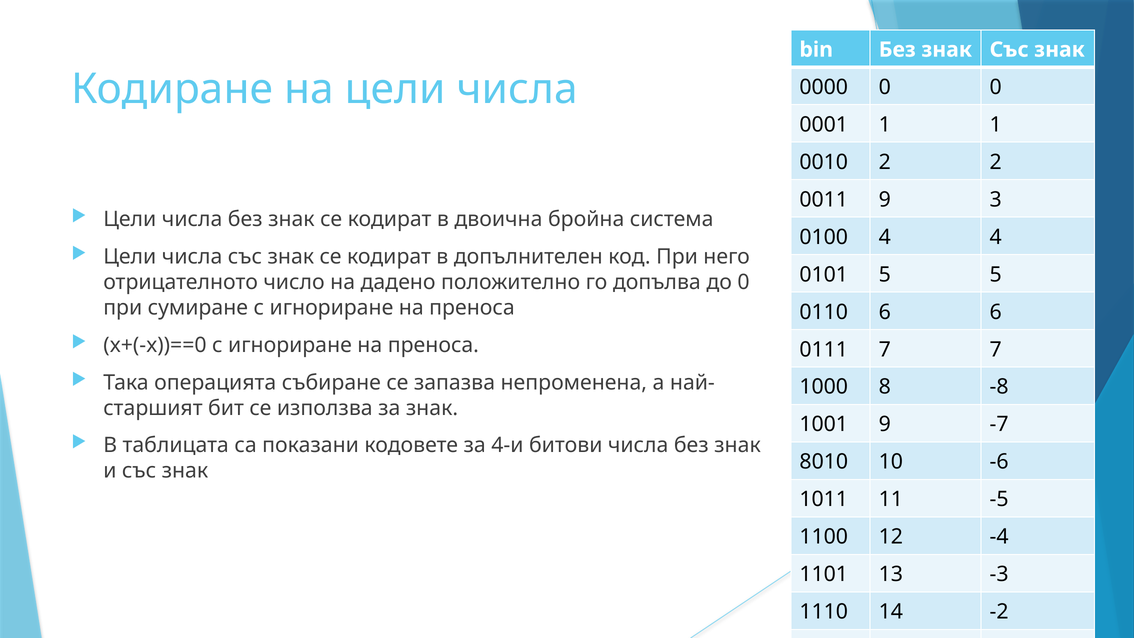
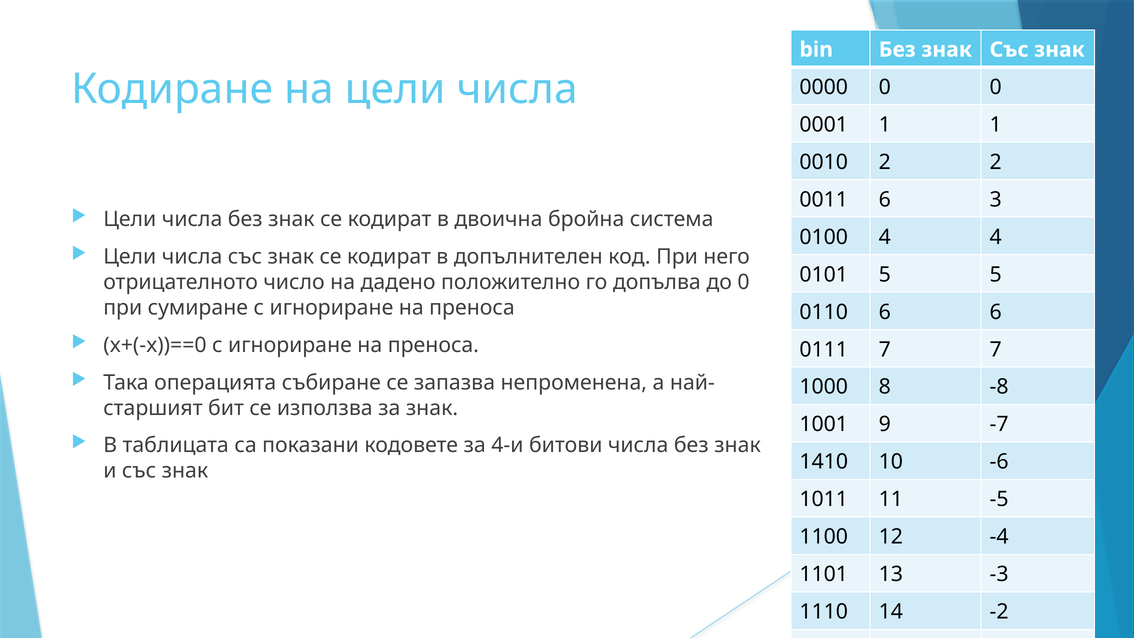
0011 9: 9 -> 6 (885, 200)
8010: 8010 -> 1410 (824, 462)
